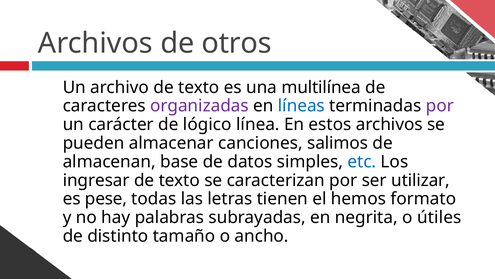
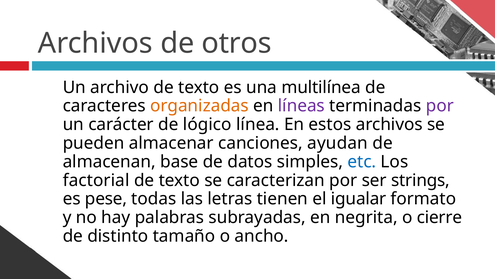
organizadas colour: purple -> orange (199, 106)
líneas colour: blue -> purple (301, 106)
salimos: salimos -> ayudan (338, 143)
ingresar: ingresar -> factorial (96, 180)
utilizar: utilizar -> strings (421, 180)
hemos: hemos -> igualar (359, 199)
útiles: útiles -> cierre (439, 217)
